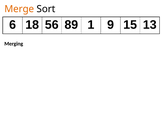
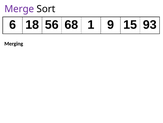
Merge colour: orange -> purple (19, 9)
89: 89 -> 68 (71, 25)
13: 13 -> 93 (150, 25)
